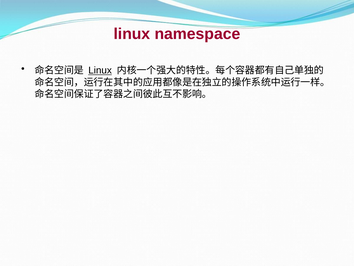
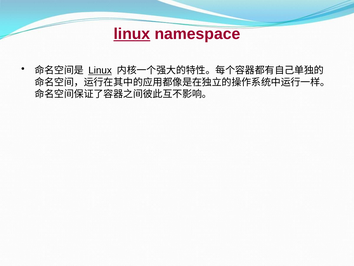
linux underline: none -> present (132, 34)
